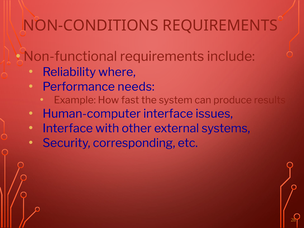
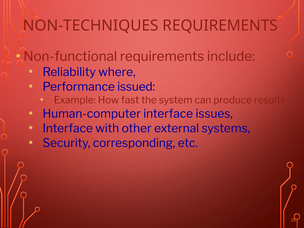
NON-CONDITIONS: NON-CONDITIONS -> NON-TECHNIQUES (91, 25)
needs: needs -> issued (136, 87)
